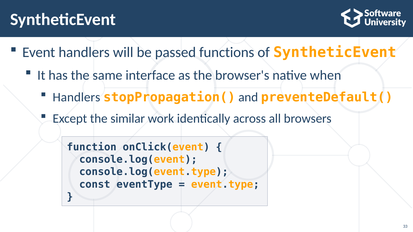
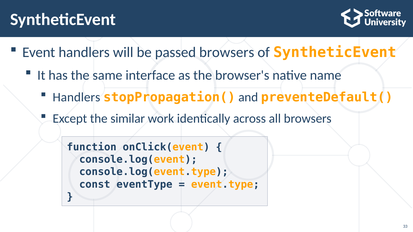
passed functions: functions -> browsers (227, 52)
when: when -> name (326, 75)
